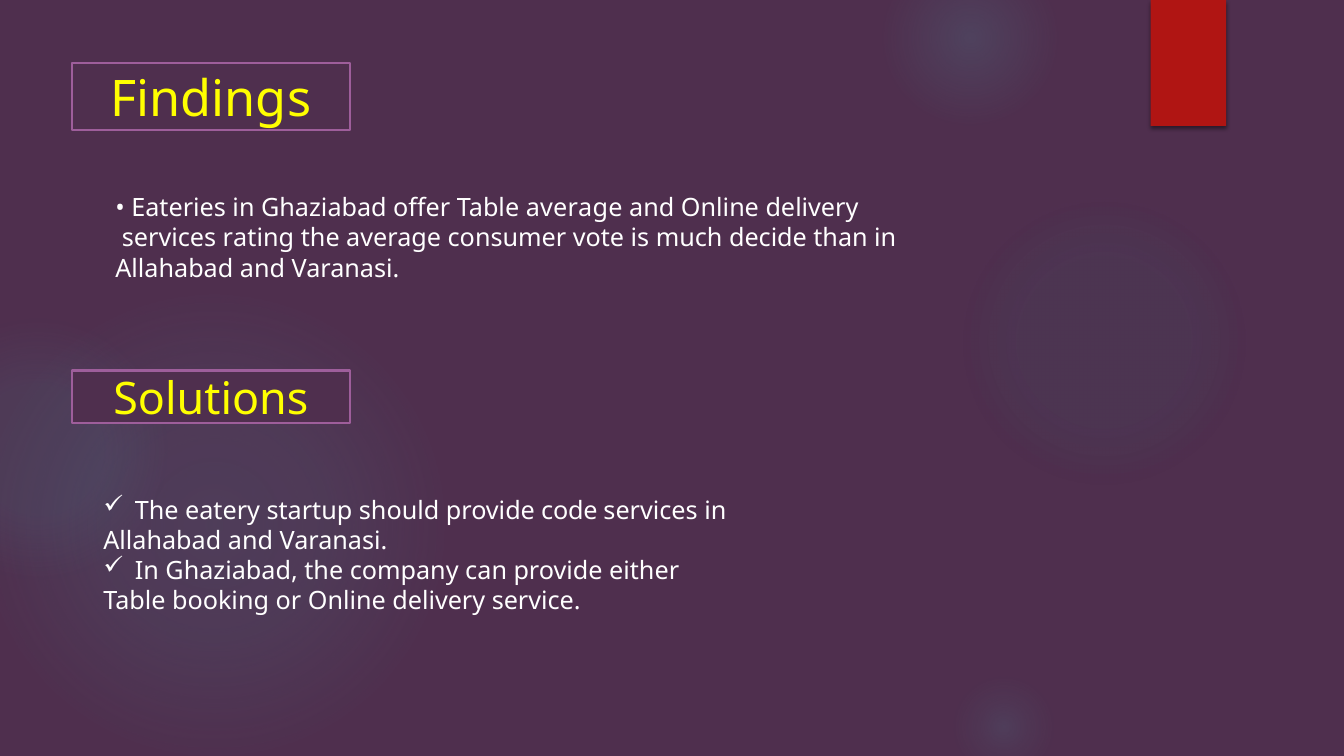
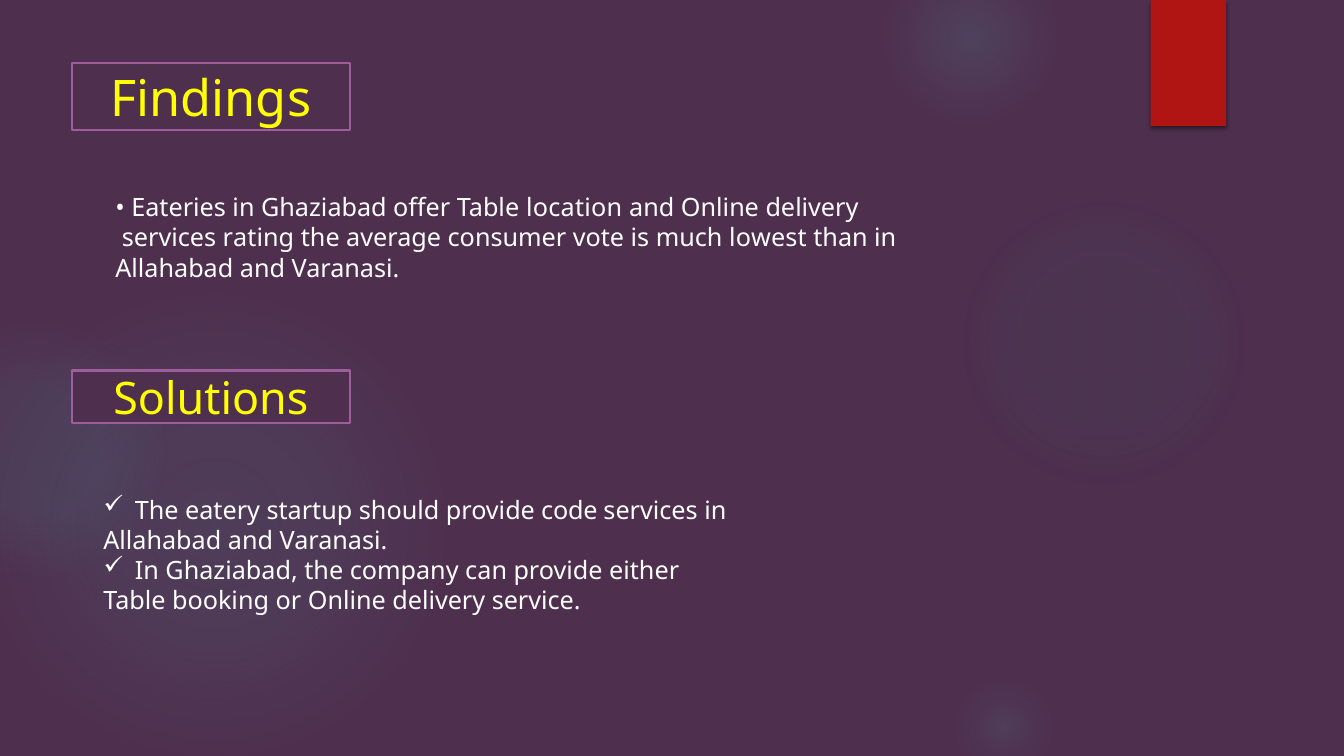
Table average: average -> location (574, 208)
decide: decide -> lowest (768, 239)
